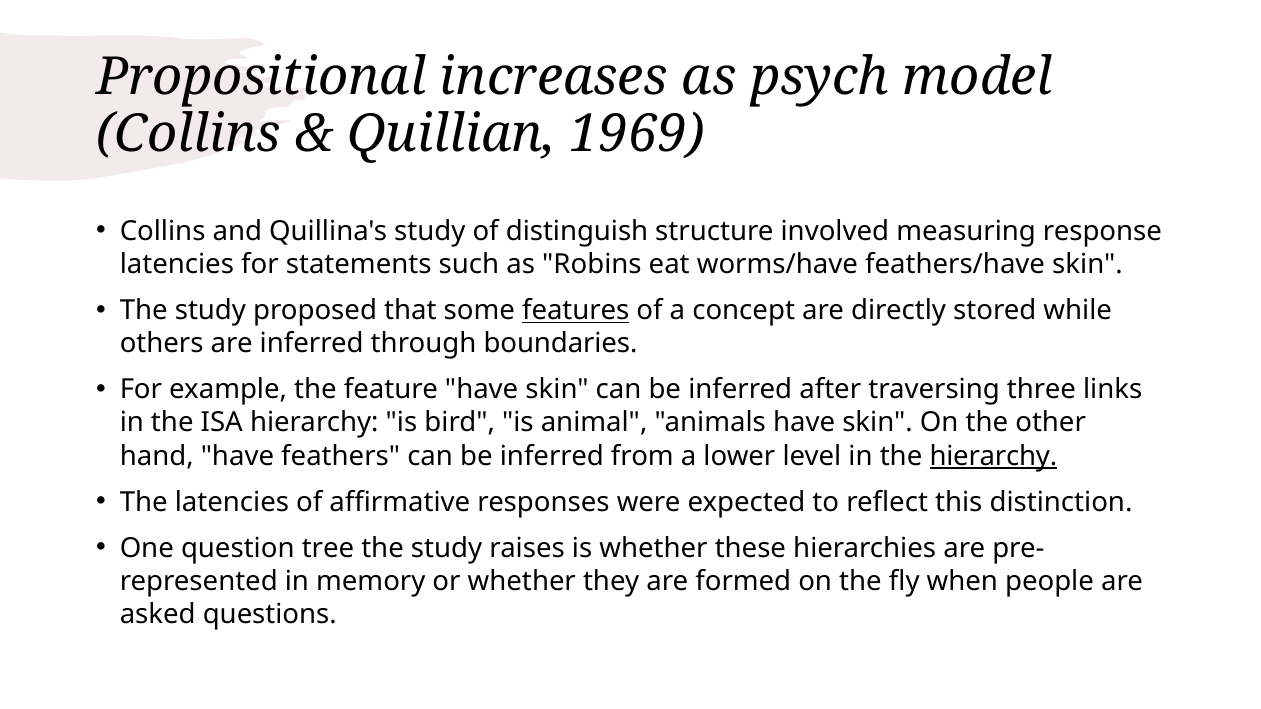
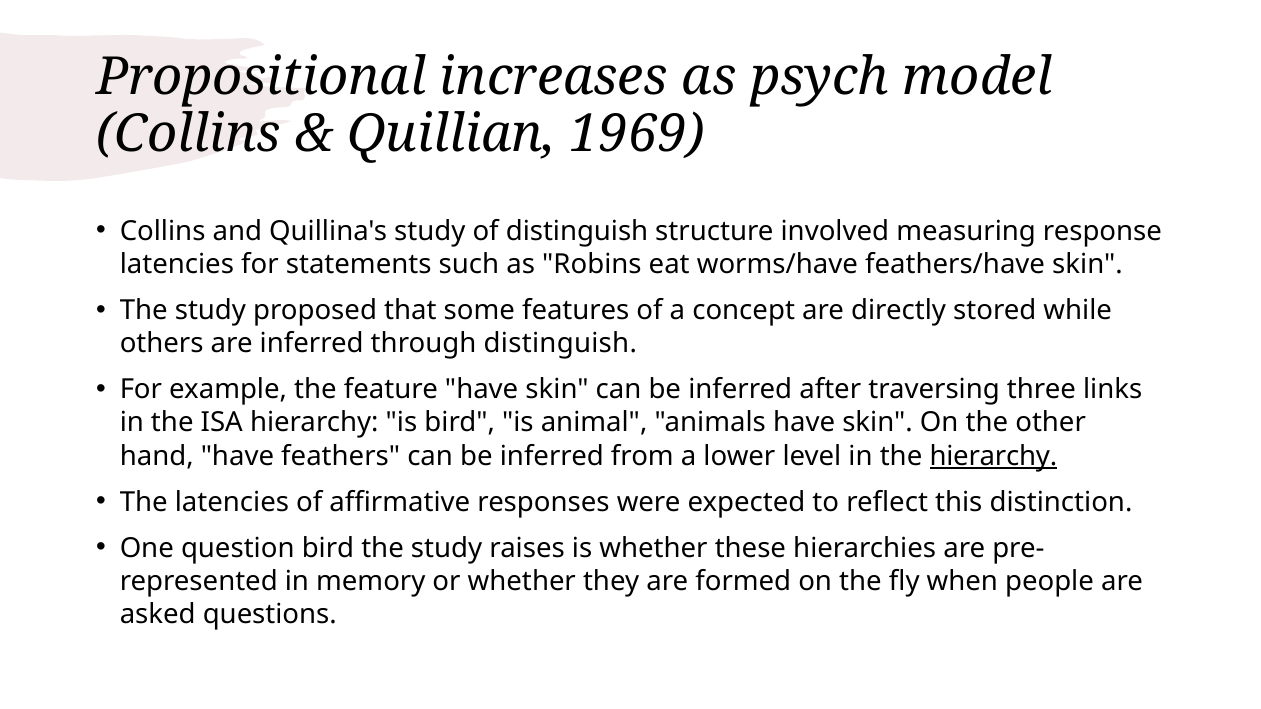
features underline: present -> none (576, 311)
through boundaries: boundaries -> distinguish (560, 344)
question tree: tree -> bird (328, 549)
